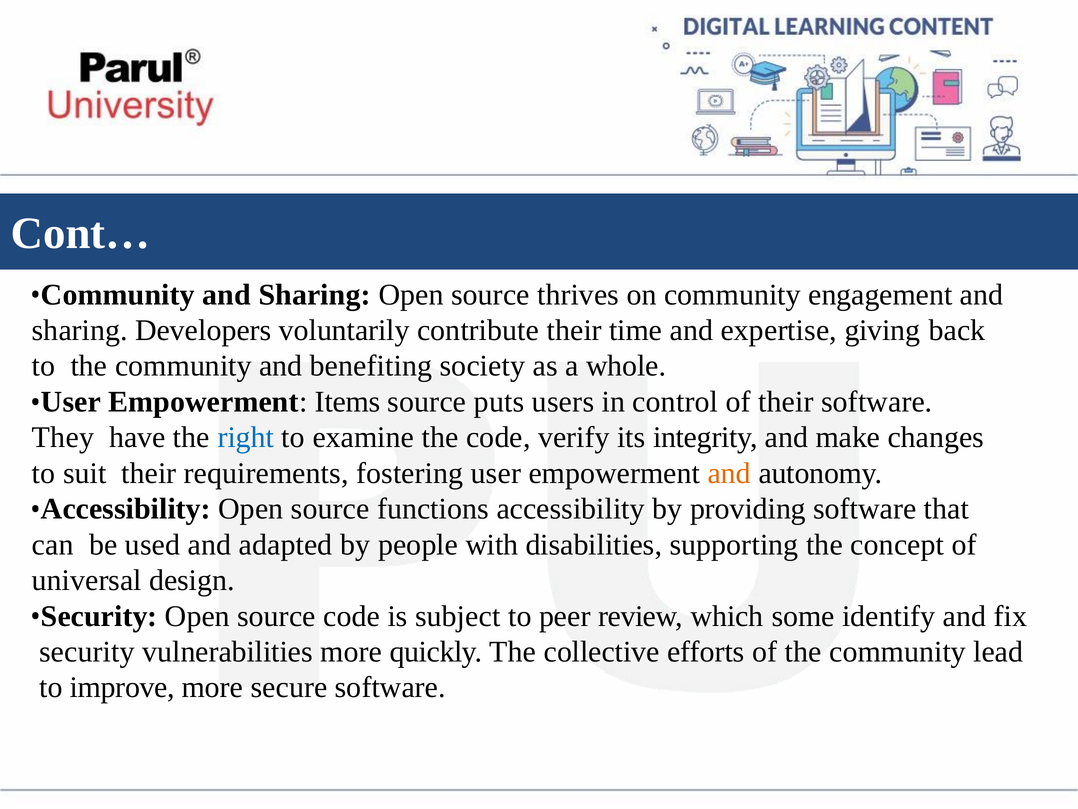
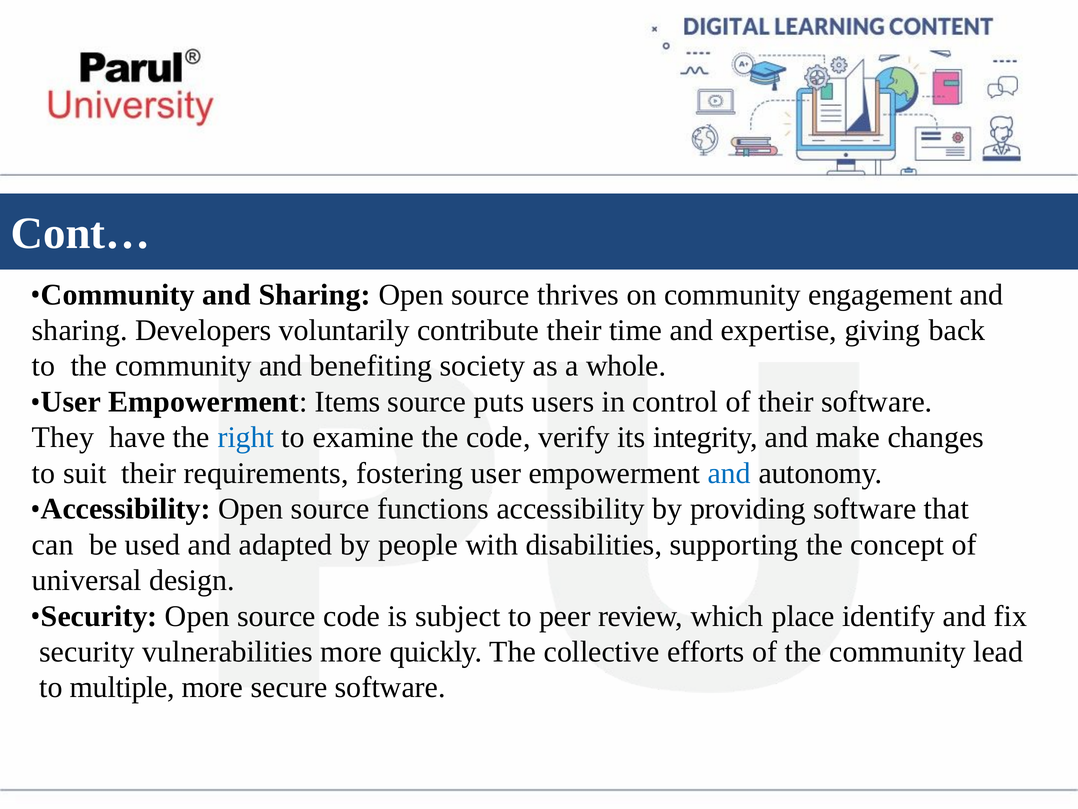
and colour: orange -> blue (729, 473)
some: some -> place (803, 616)
improve: improve -> multiple (122, 687)
